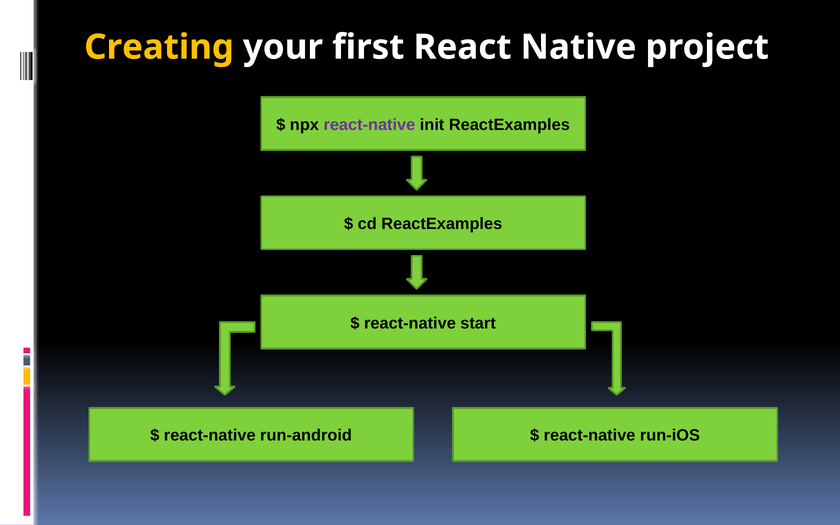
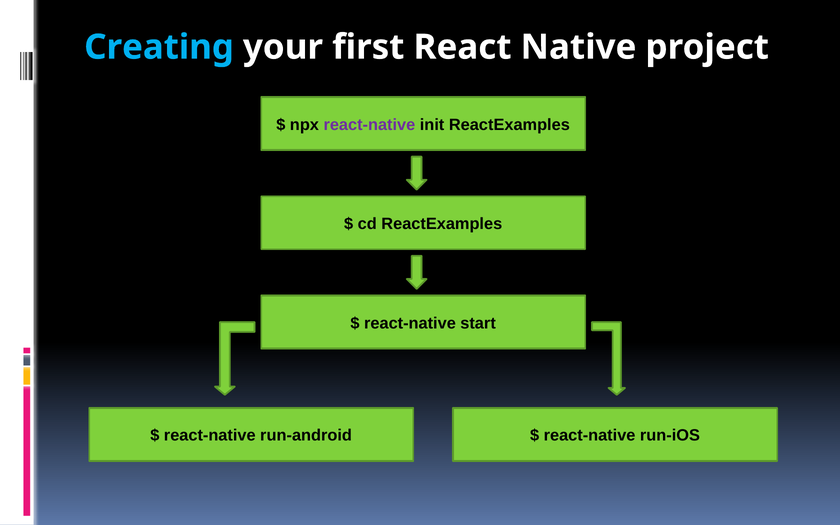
Creating colour: yellow -> light blue (159, 47)
